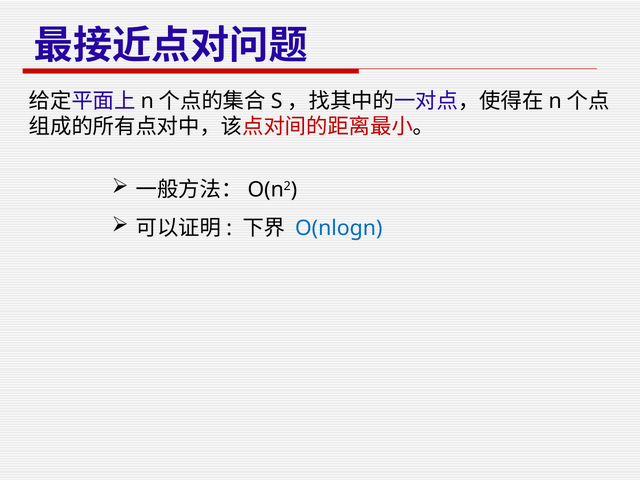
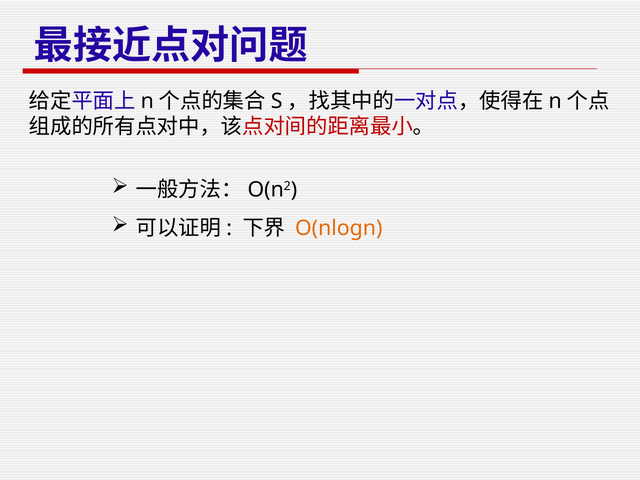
O(nlogn colour: blue -> orange (339, 228)
